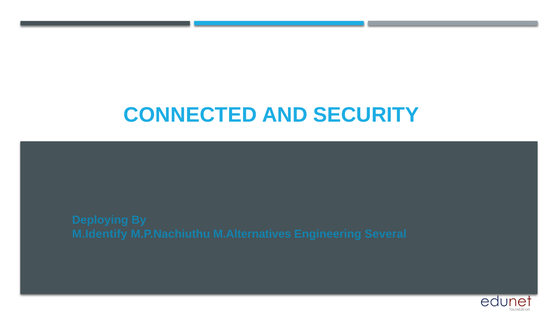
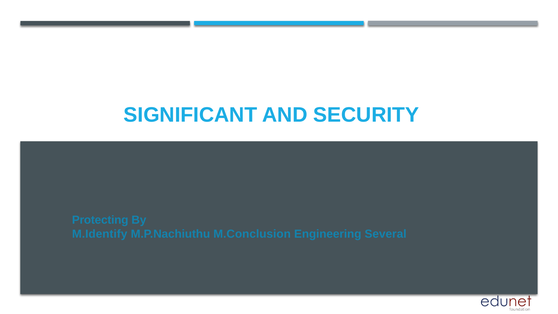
CONNECTED: CONNECTED -> SIGNIFICANT (190, 115)
Deploying: Deploying -> Protecting (100, 220)
M.Alternatives: M.Alternatives -> M.Conclusion (252, 234)
